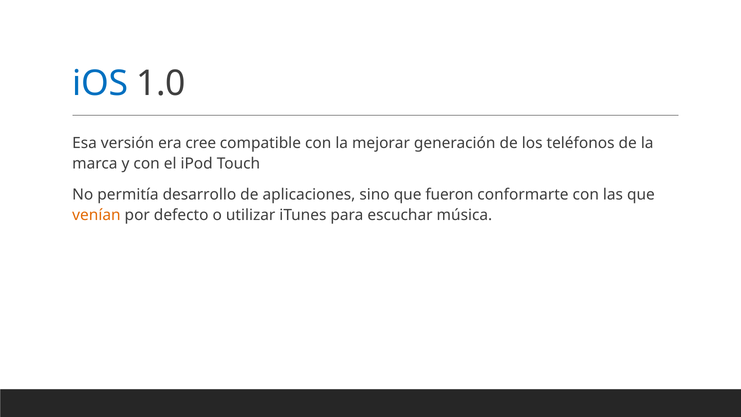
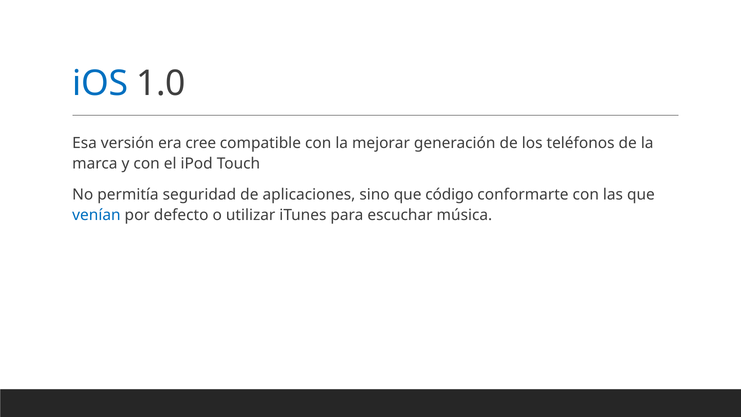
desarrollo: desarrollo -> seguridad (199, 195)
fueron: fueron -> código (449, 195)
venían colour: orange -> blue (96, 215)
